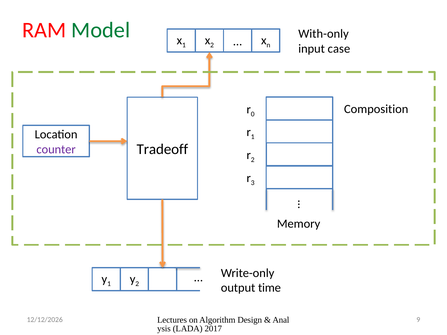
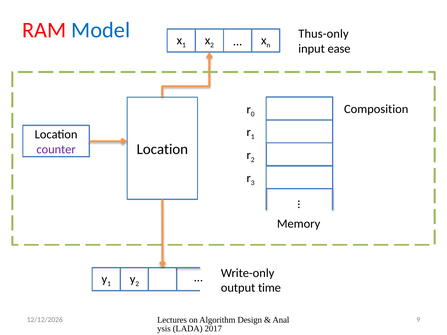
Model colour: green -> blue (101, 30)
With-only: With-only -> Thus-only (323, 34)
case: case -> ease (339, 49)
Tradeoff: Tradeoff -> Location (162, 149)
